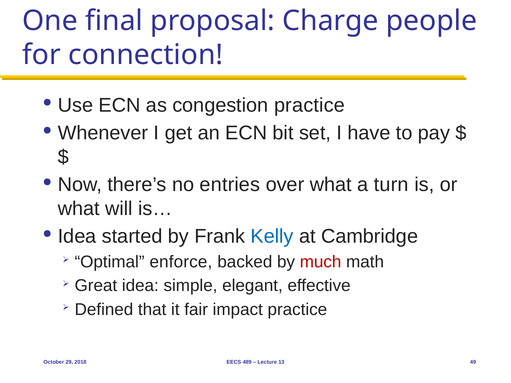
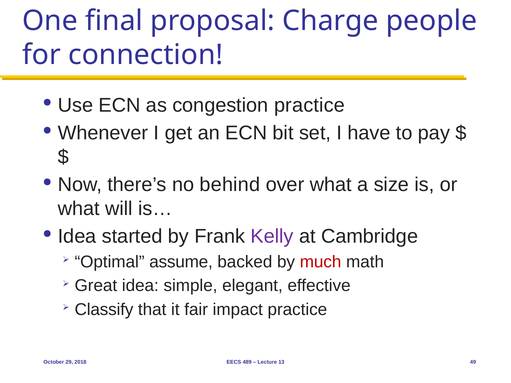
entries: entries -> behind (230, 185)
turn: turn -> size (391, 185)
Kelly colour: blue -> purple (272, 237)
enforce: enforce -> assume (181, 262)
Defined: Defined -> Classify (104, 310)
